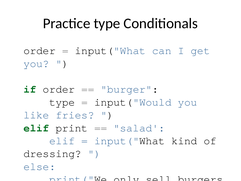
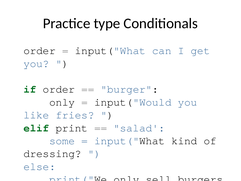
type: type -> only (62, 102)
elif: elif -> some (62, 141)
